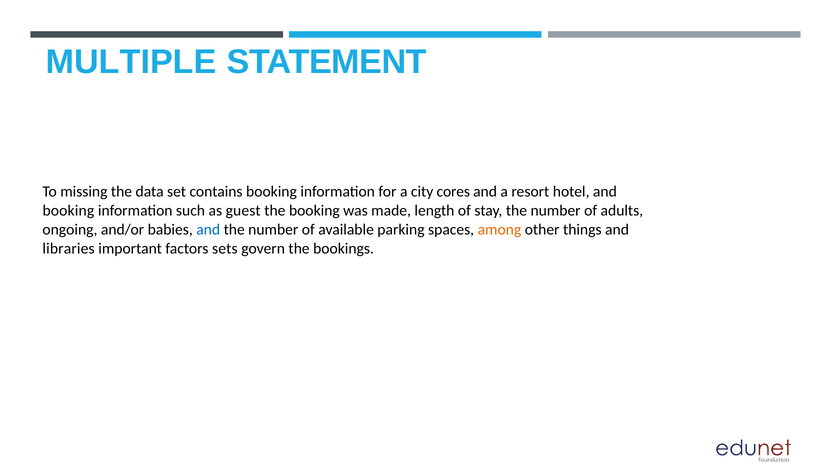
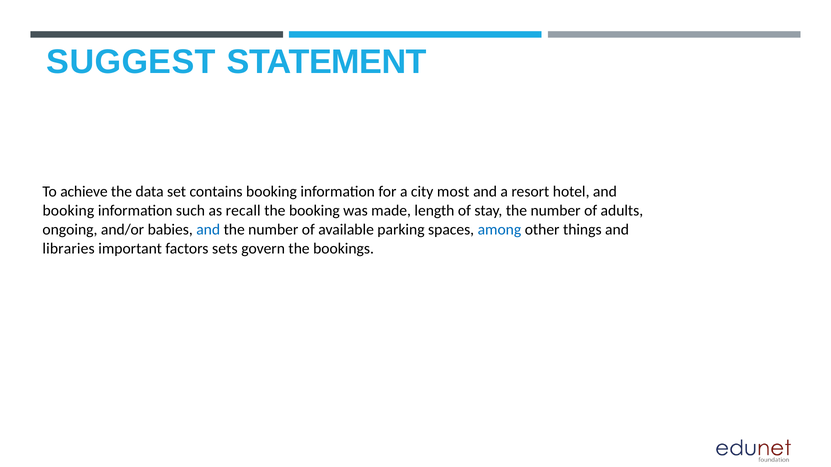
MULTIPLE: MULTIPLE -> SUGGEST (131, 62)
missing: missing -> achieve (84, 192)
cores: cores -> most (453, 192)
guest: guest -> recall (243, 211)
among colour: orange -> blue (499, 230)
